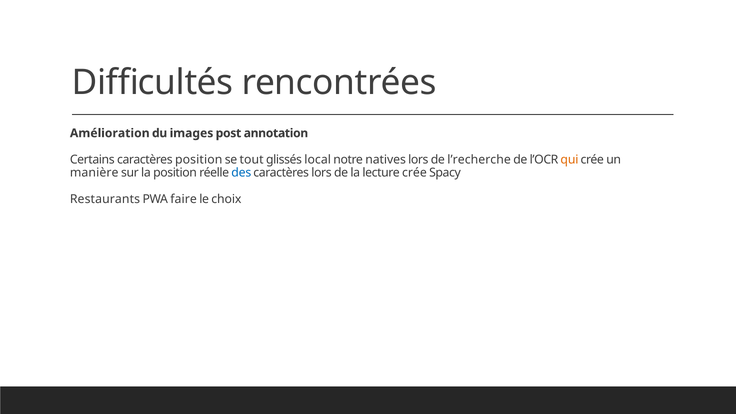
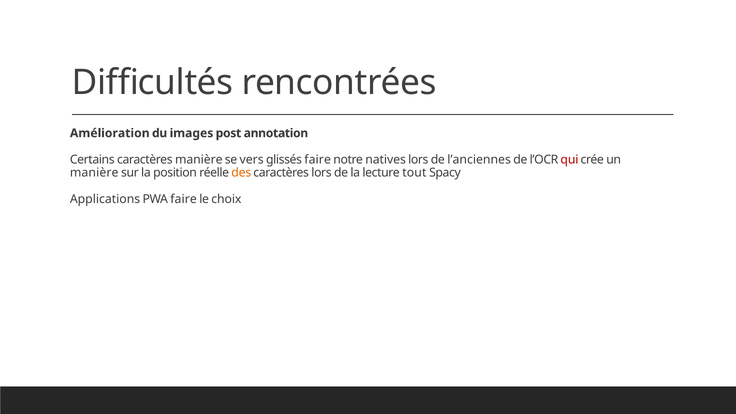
caractères position: position -> manière (199, 160)
tout: tout -> vers (252, 160)
glissés local: local -> faire (318, 160)
l’recherche: l’recherche -> l’anciennes (479, 160)
qui colour: orange -> red (569, 160)
des colour: blue -> orange (241, 173)
lecture crée: crée -> tout (414, 173)
Restaurants: Restaurants -> Applications (105, 199)
